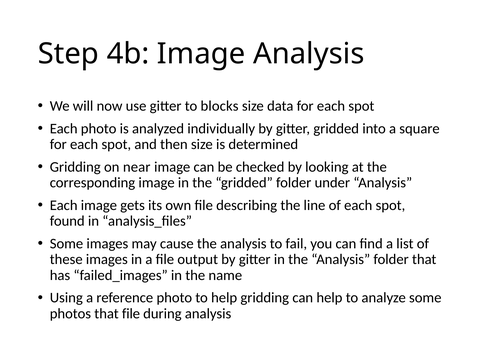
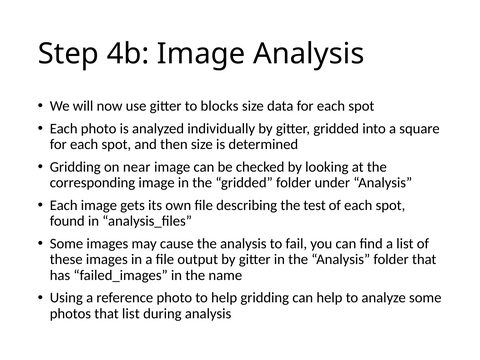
line: line -> test (315, 205)
that file: file -> list (131, 314)
